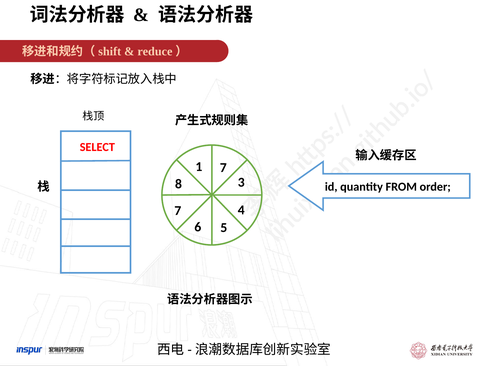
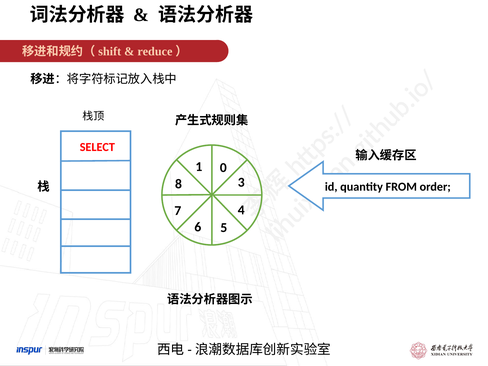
1 7: 7 -> 0 (223, 168)
